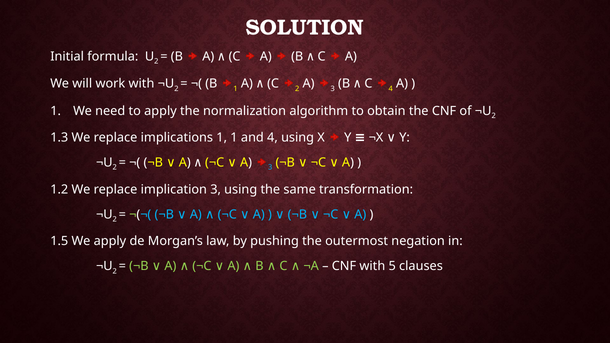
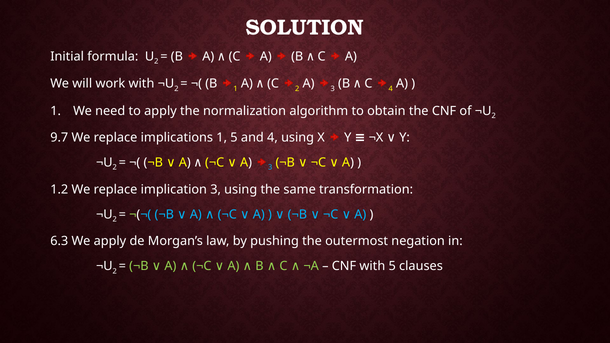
1.3: 1.3 -> 9.7 (59, 138)
1 1: 1 -> 5 (234, 138)
1.5: 1.5 -> 6.3 (59, 241)
